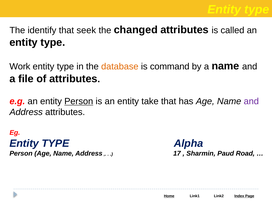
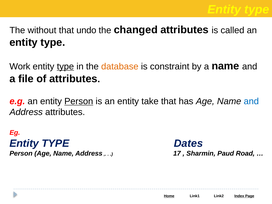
identify: identify -> without (42, 30)
seek: seek -> undo (86, 30)
type underline: none -> present (65, 67)
command: command -> constraint (170, 67)
and colour: purple -> blue (251, 101)
Alpha: Alpha -> Dates (188, 143)
